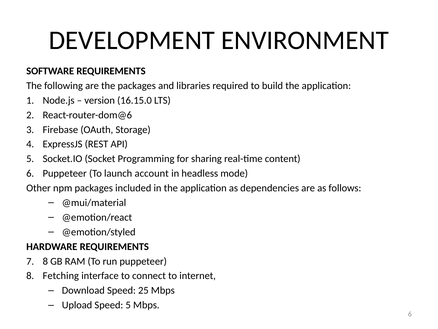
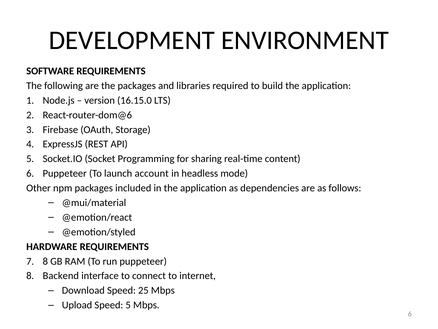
Fetching: Fetching -> Backend (61, 275)
